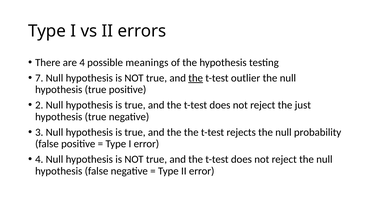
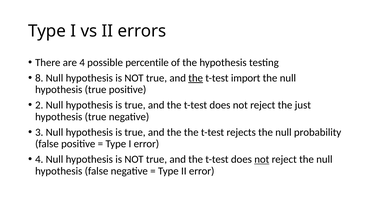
meanings: meanings -> percentile (147, 63)
7: 7 -> 8 (39, 78)
outlier: outlier -> import (246, 78)
not underline: none -> present (262, 159)
